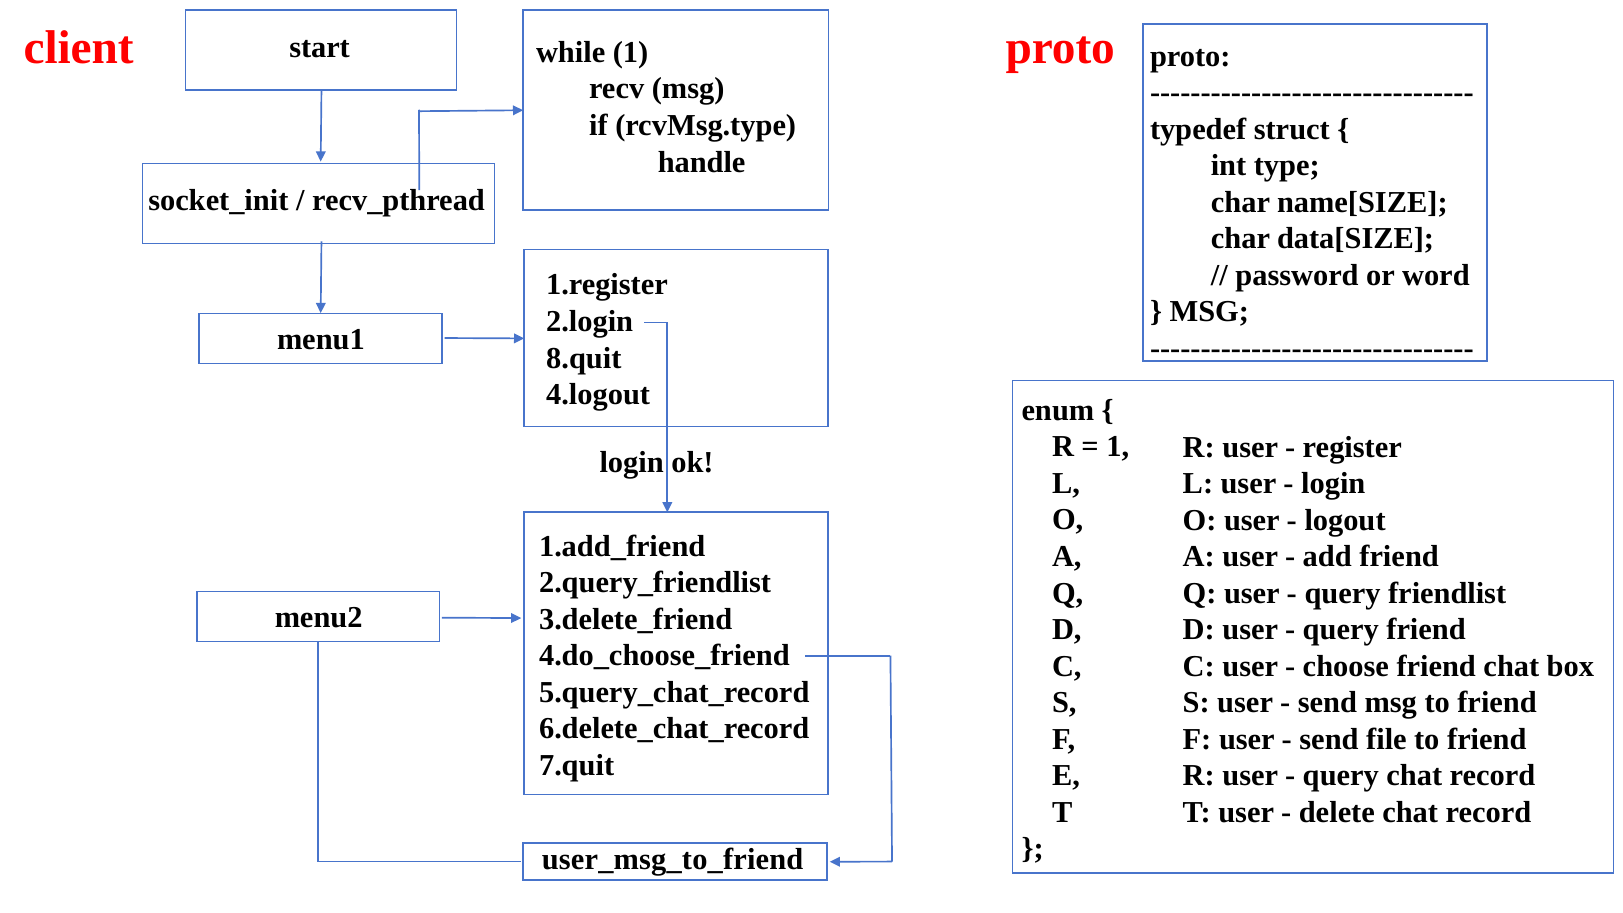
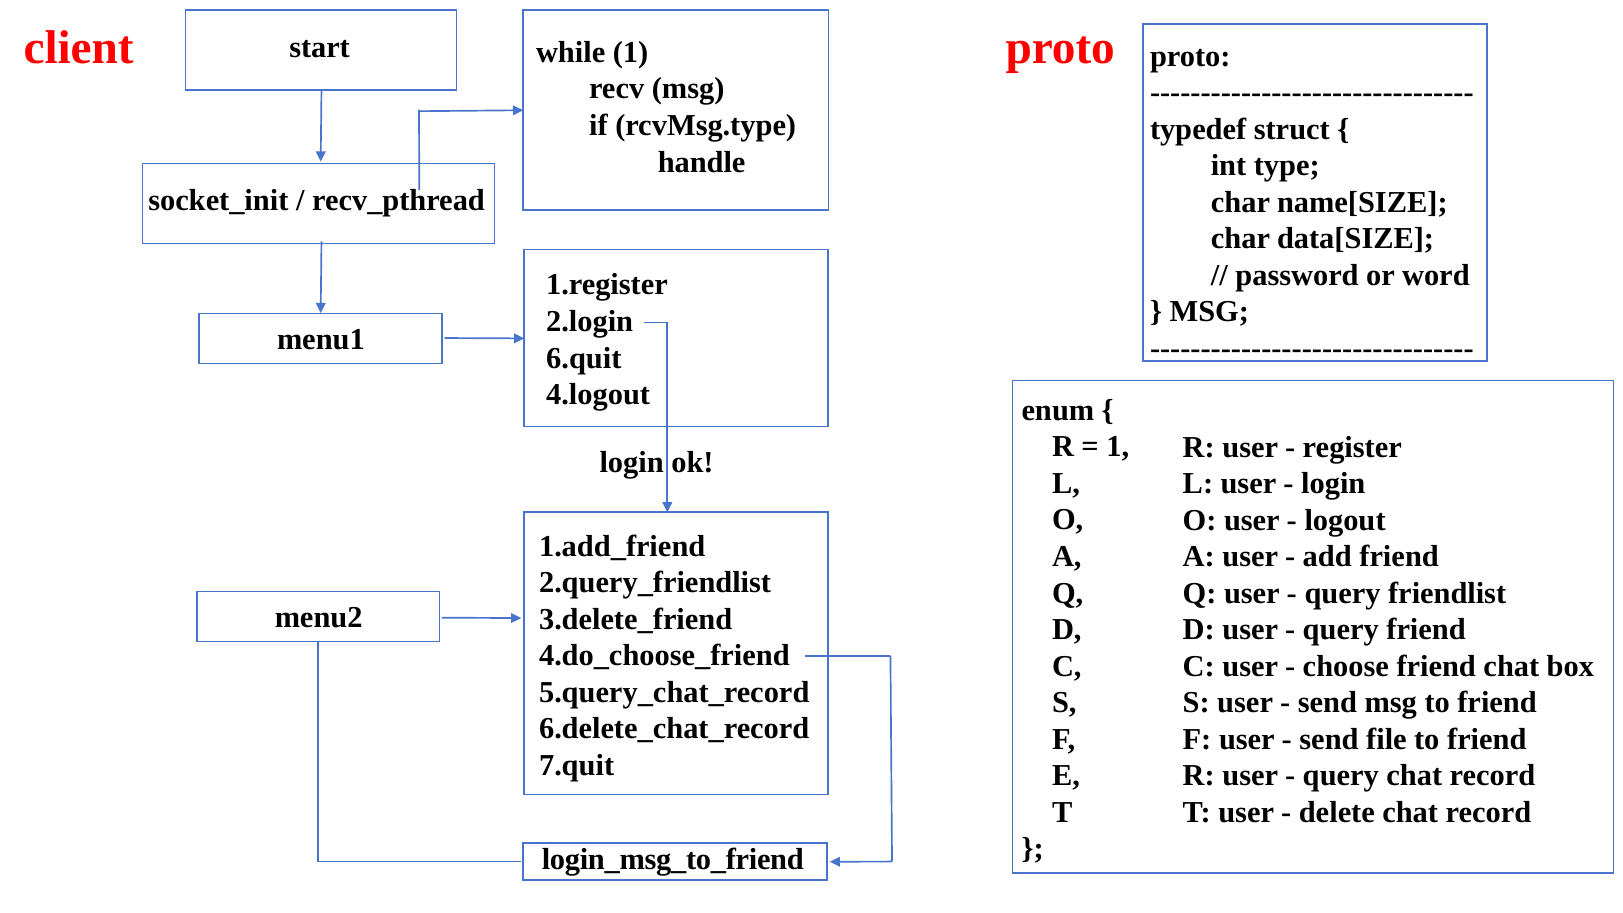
8.quit: 8.quit -> 6.quit (584, 358)
user_msg_to_friend: user_msg_to_friend -> login_msg_to_friend (673, 859)
